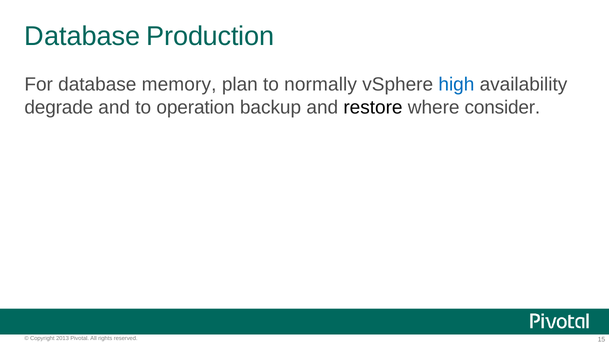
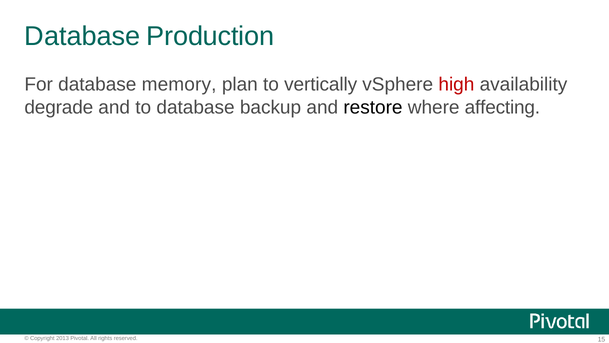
normally: normally -> vertically (321, 84)
high colour: blue -> red (456, 84)
to operation: operation -> database (196, 107)
consider: consider -> affecting (502, 107)
